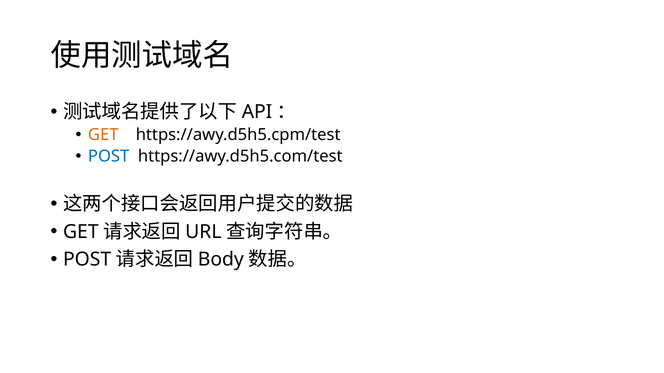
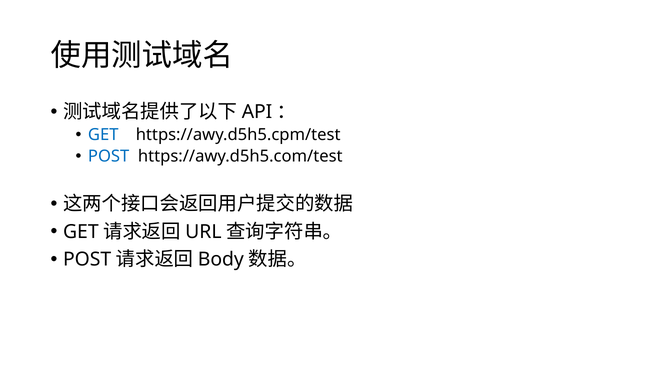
GET colour: orange -> blue (103, 135)
